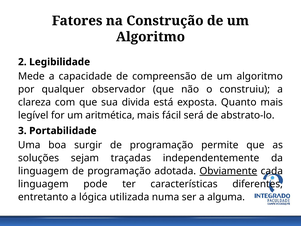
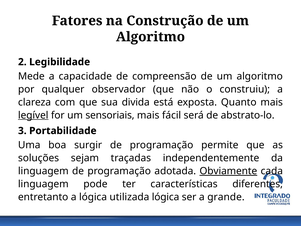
legível underline: none -> present (33, 115)
aritmética: aritmética -> sensoriais (110, 115)
utilizada numa: numa -> lógica (166, 197)
alguma: alguma -> grande (226, 197)
